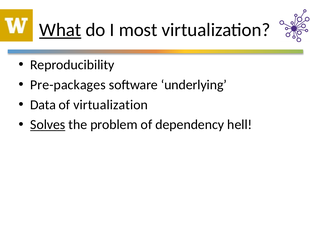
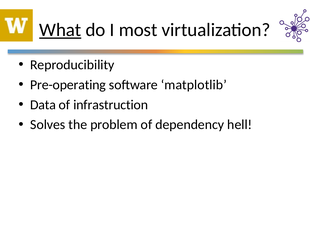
Pre-packages: Pre-packages -> Pre-operating (68, 85)
underlying: underlying -> matplotlib (194, 85)
of virtualization: virtualization -> infrastruction (111, 105)
Solves underline: present -> none (48, 125)
